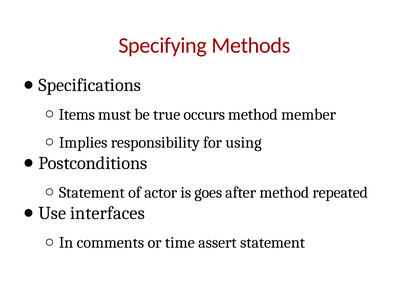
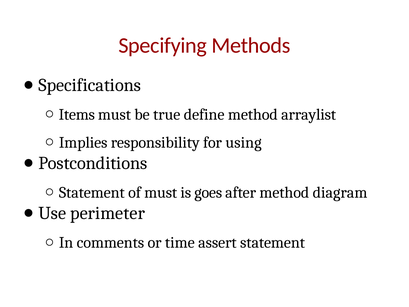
occurs: occurs -> define (204, 114)
member: member -> arraylist (309, 114)
of actor: actor -> must (161, 192)
repeated: repeated -> diagram (340, 192)
interfaces: interfaces -> perimeter (107, 213)
